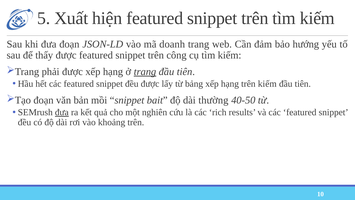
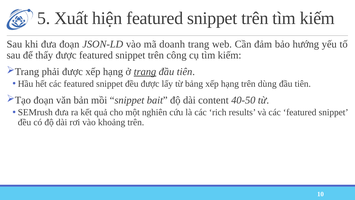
trên kiếm: kiếm -> dùng (267, 84)
thường: thường -> content (213, 100)
đưa underline: present -> none (62, 112)
